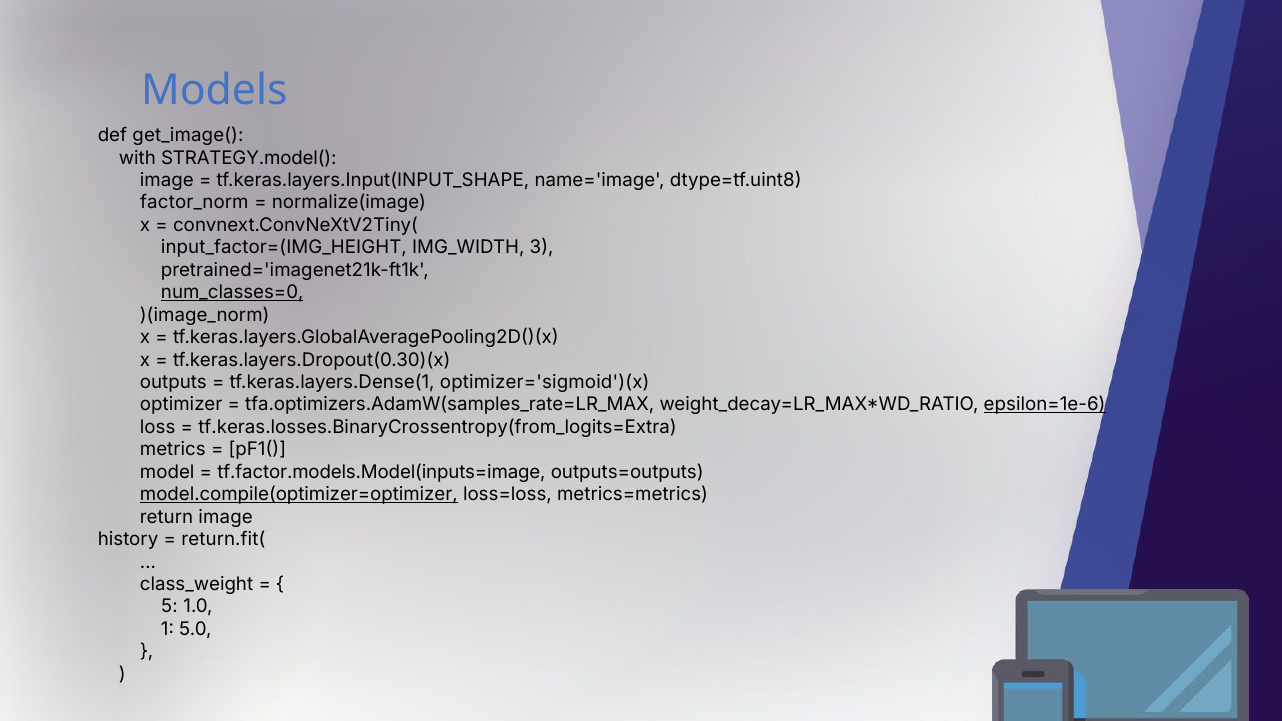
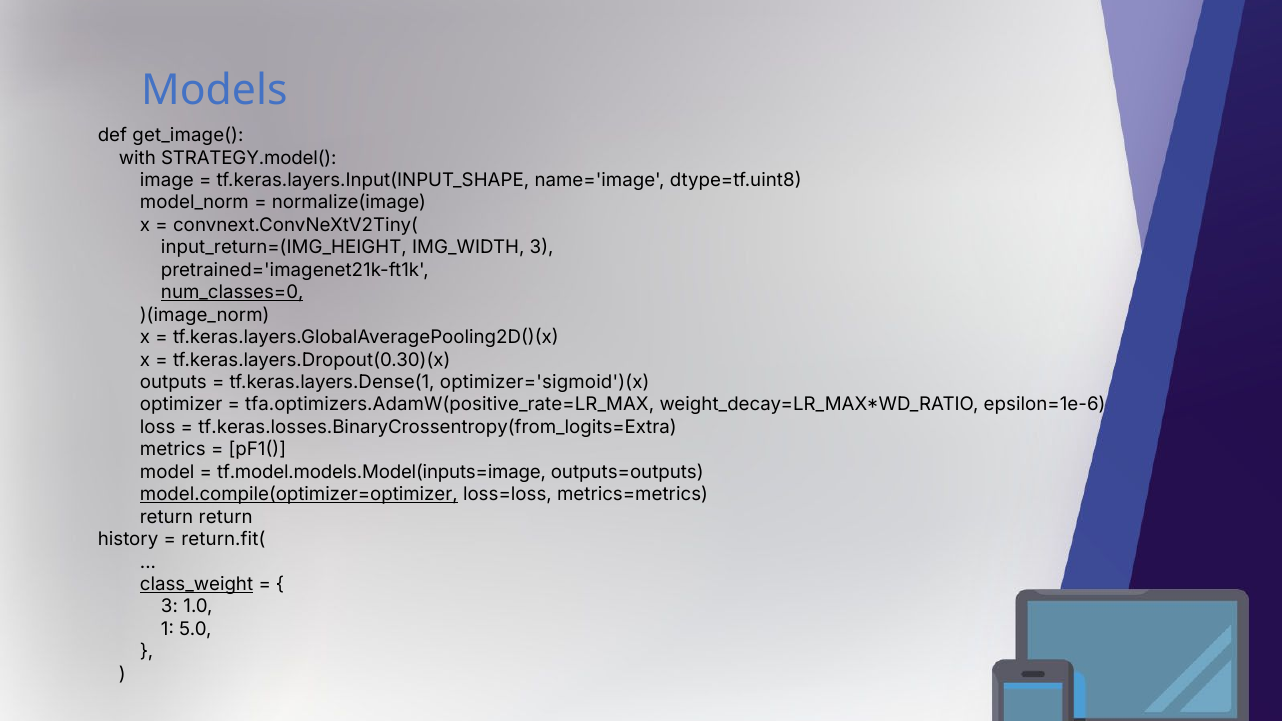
factor_norm: factor_norm -> model_norm (194, 203)
input_factor=(IMG_HEIGHT: input_factor=(IMG_HEIGHT -> input_return=(IMG_HEIGHT (284, 248)
tfa.optimizers.AdamW(samples_rate=LR_MAX: tfa.optimizers.AdamW(samples_rate=LR_MAX -> tfa.optimizers.AdamW(positive_rate=LR_MAX (450, 405)
epsilon=1e-6 underline: present -> none (1045, 405)
tf.factor.models.Model(inputs=image: tf.factor.models.Model(inputs=image -> tf.model.models.Model(inputs=image (382, 472)
return image: image -> return (226, 517)
class_weight underline: none -> present (197, 584)
5: 5 -> 3 (169, 607)
